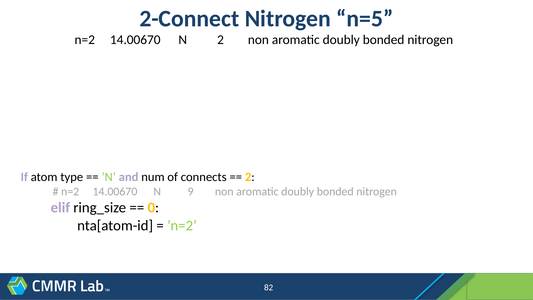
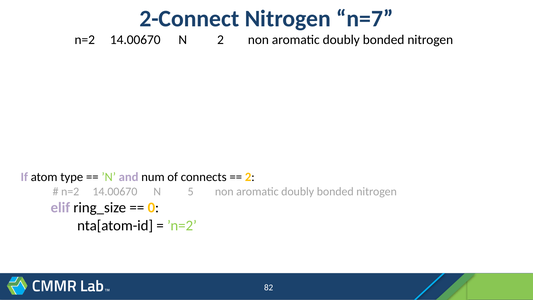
n=5: n=5 -> n=7 (365, 19)
9: 9 -> 5 (191, 191)
